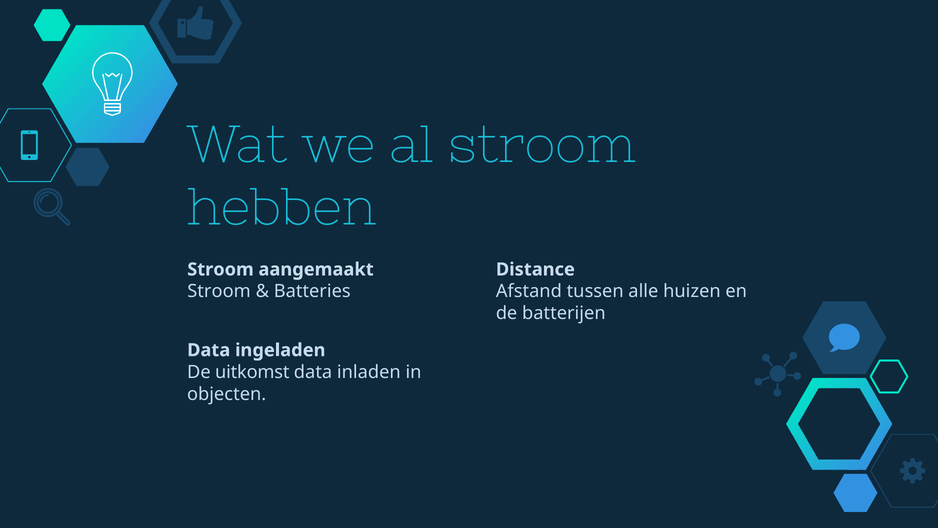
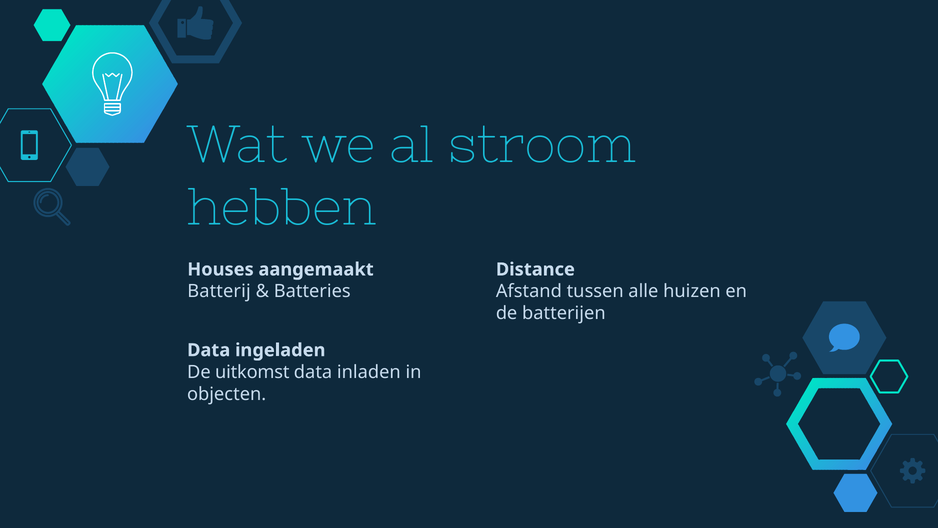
Stroom: Stroom -> Houses (221, 269)
Stroom: Stroom -> Batterij (219, 291)
